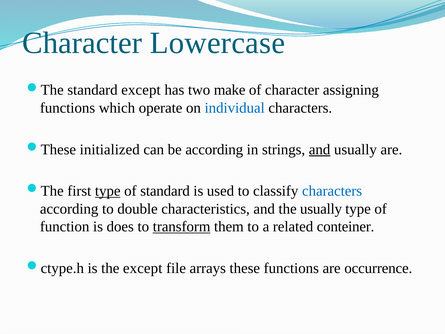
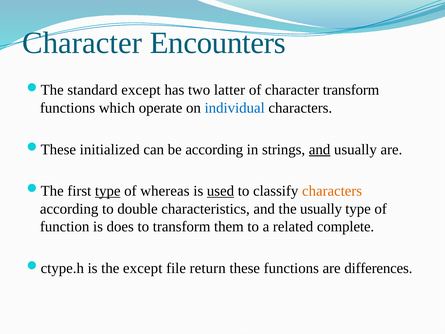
Lowercase: Lowercase -> Encounters (218, 43)
make: make -> latter (230, 90)
character assigning: assigning -> transform (351, 90)
of standard: standard -> whereas (165, 191)
used underline: none -> present (221, 191)
characters colour: blue -> orange (332, 191)
transform underline: present -> none (182, 226)
conteiner: conteiner -> complete (346, 226)
arrays: arrays -> return (208, 268)
occurrence: occurrence -> differences (378, 268)
